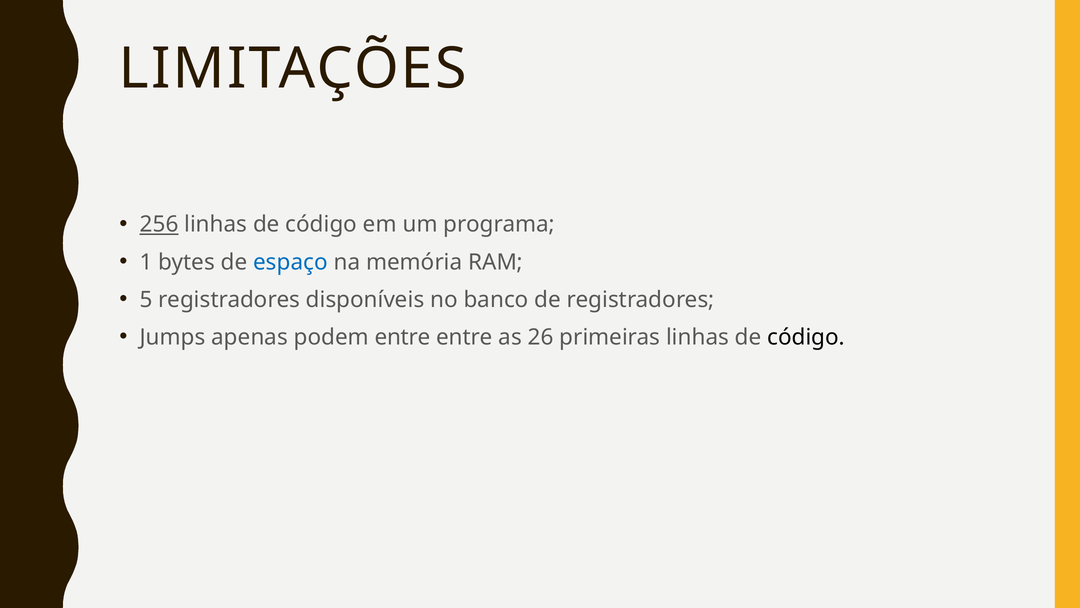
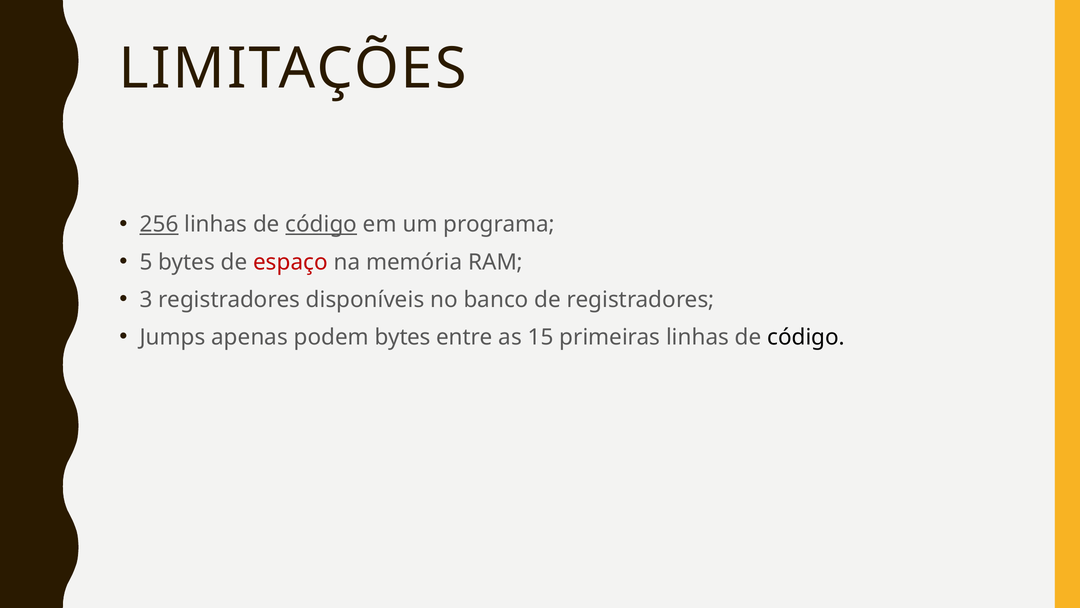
código underline: none -> present (321, 224)
1: 1 -> 5 (146, 262)
espaço colour: blue -> red (291, 262)
5: 5 -> 3 (146, 299)
podem entre: entre -> bytes (403, 337)
26: 26 -> 15 (541, 337)
